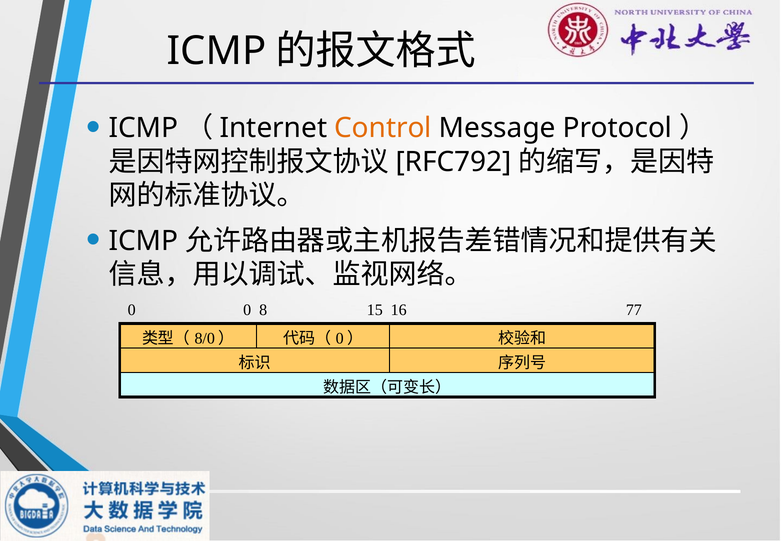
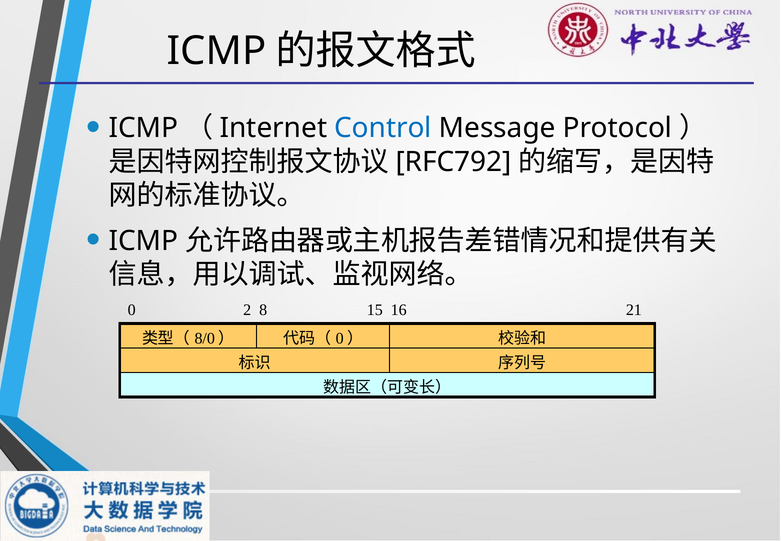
Control colour: orange -> blue (383, 128)
0 0: 0 -> 2 (247, 310)
77: 77 -> 21 (634, 310)
